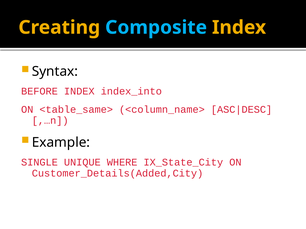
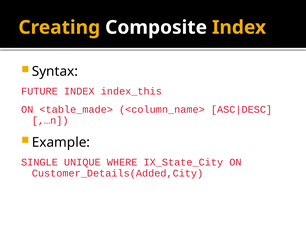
Composite colour: light blue -> white (156, 27)
BEFORE: BEFORE -> FUTURE (39, 91)
index_into: index_into -> index_this (131, 91)
<table_same>: <table_same> -> <table_made> (76, 110)
